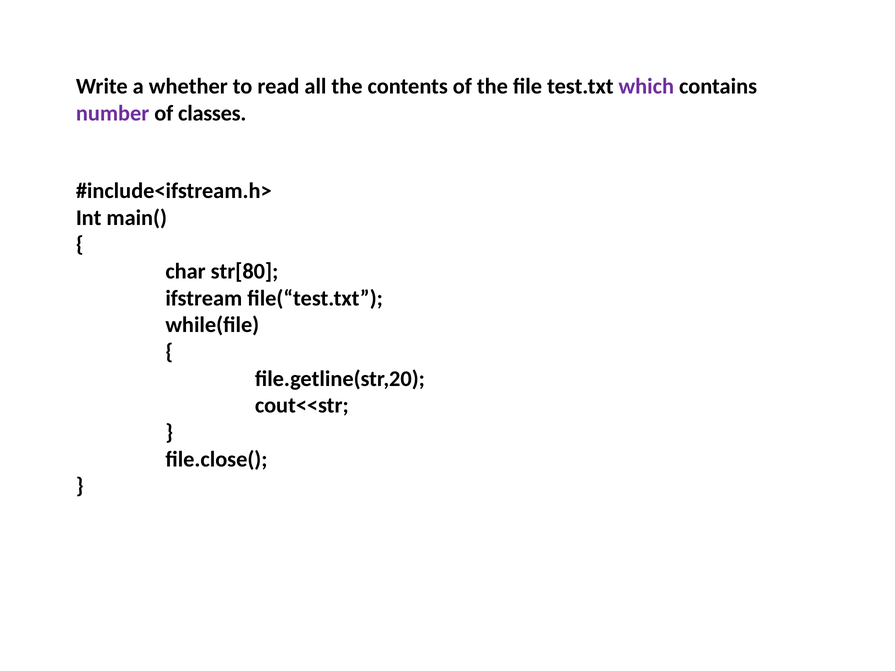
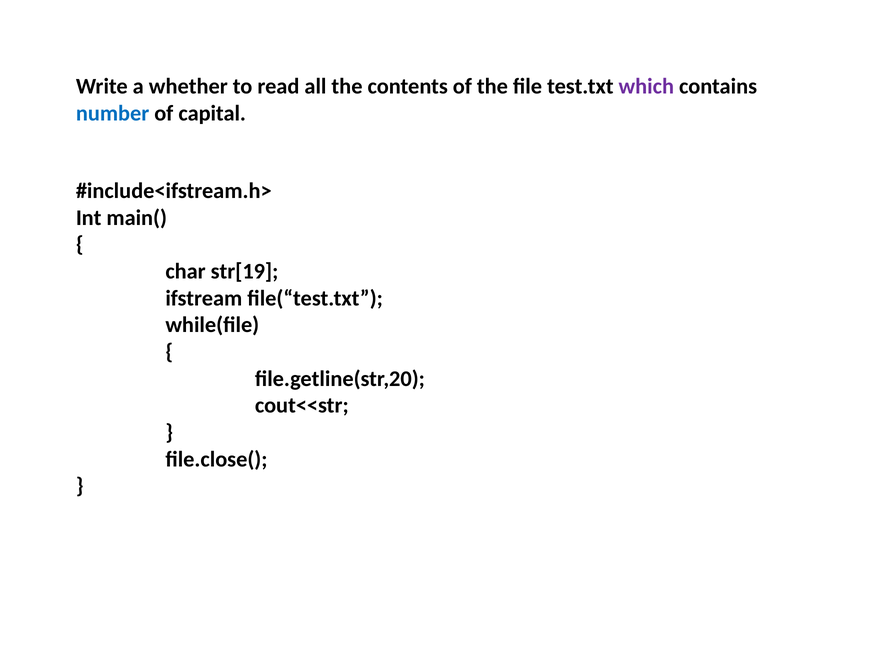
number colour: purple -> blue (113, 113)
classes: classes -> capital (212, 113)
str[80: str[80 -> str[19 (245, 271)
